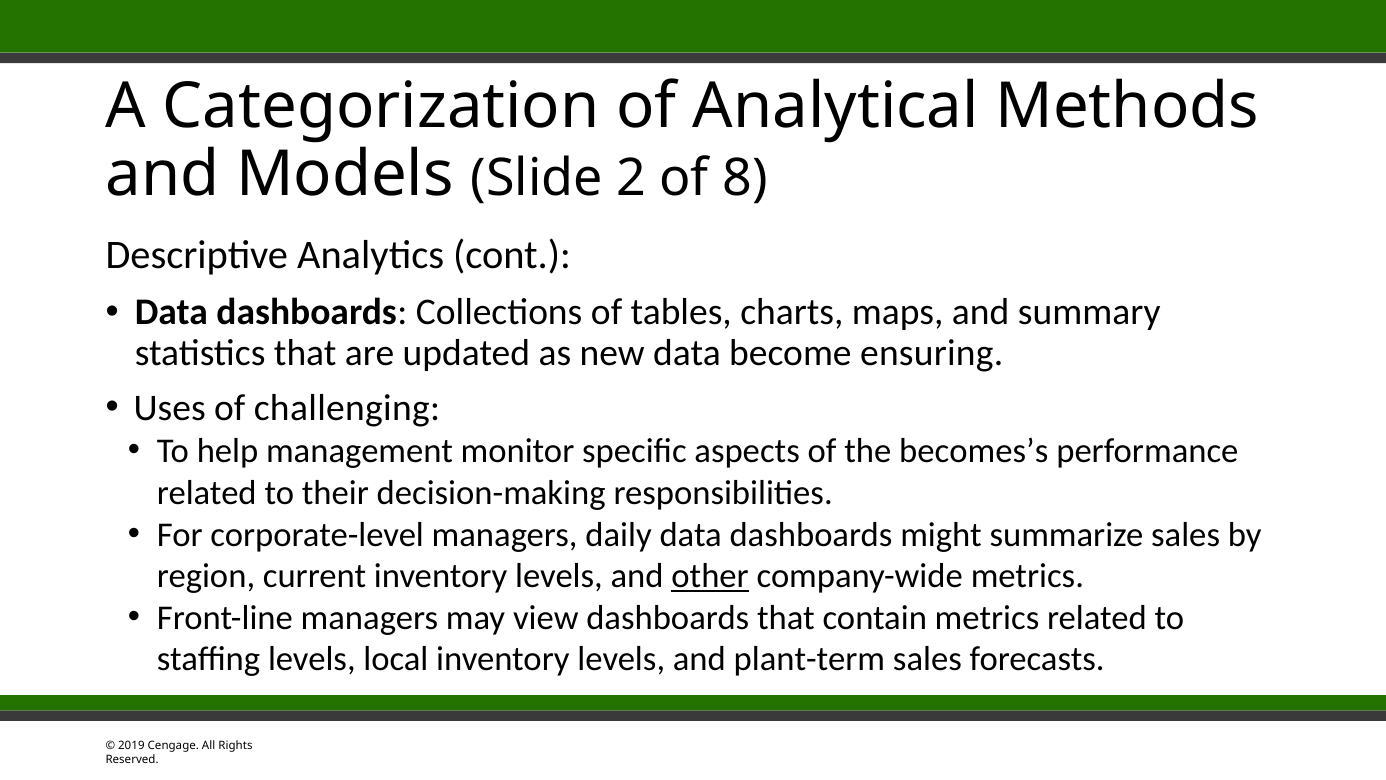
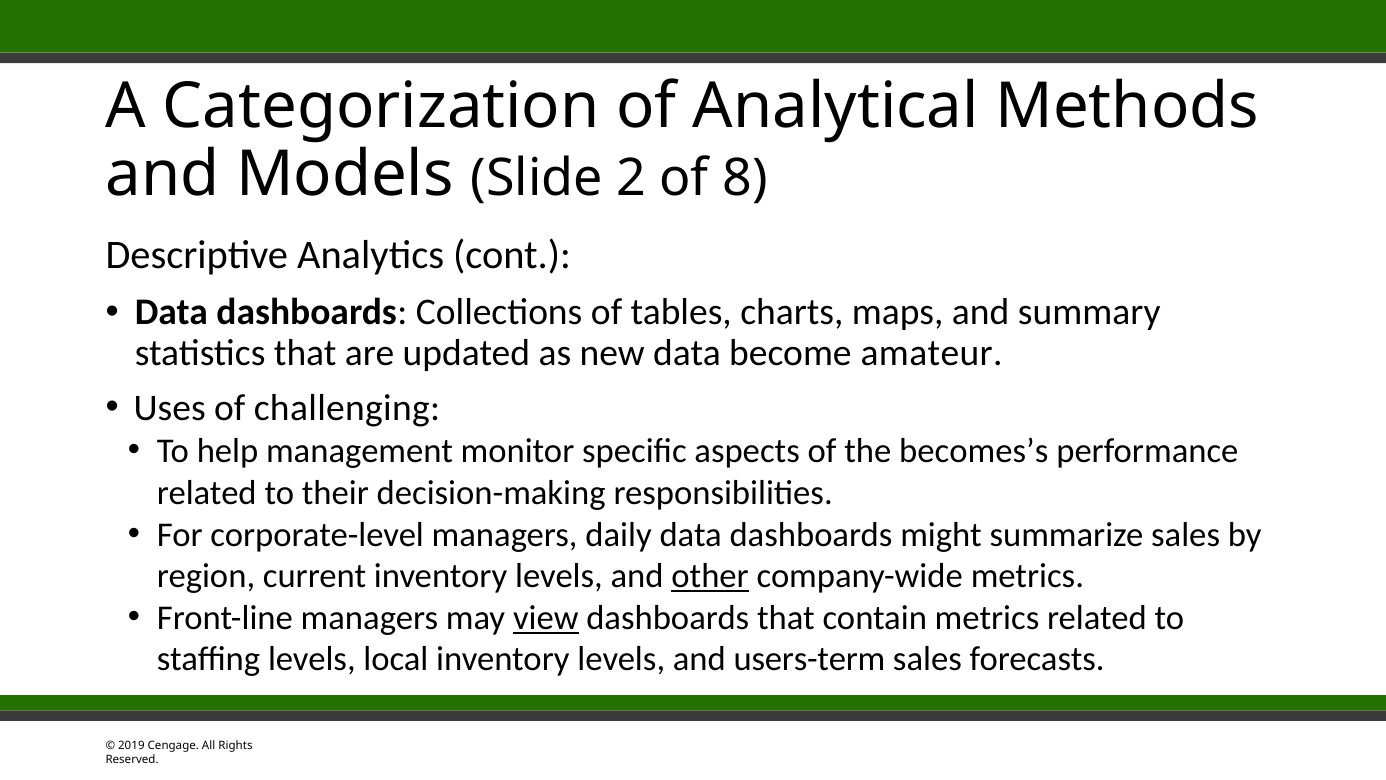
ensuring: ensuring -> amateur (932, 353)
view underline: none -> present (546, 618)
plant-term: plant-term -> users-term (810, 659)
